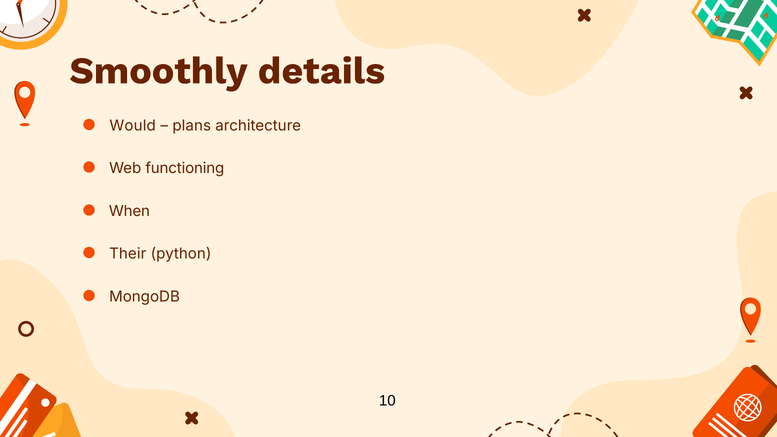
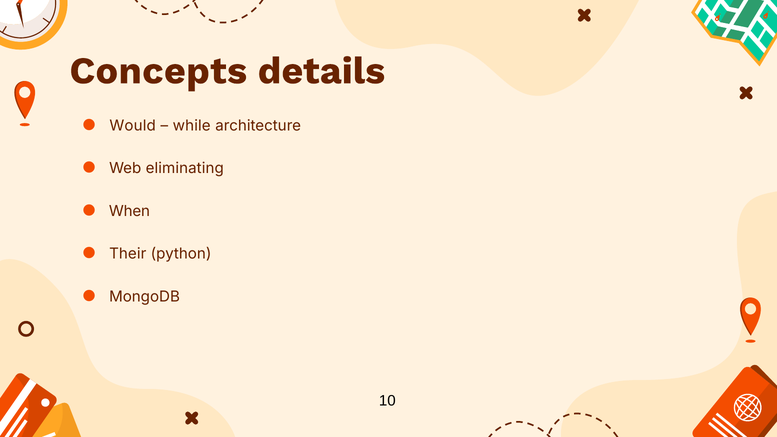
Smoothly: Smoothly -> Concepts (158, 71)
plans: plans -> while (192, 126)
functioning: functioning -> eliminating (185, 168)
